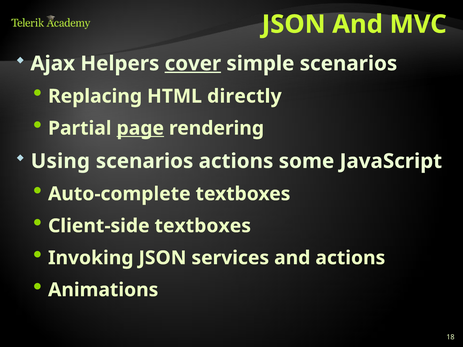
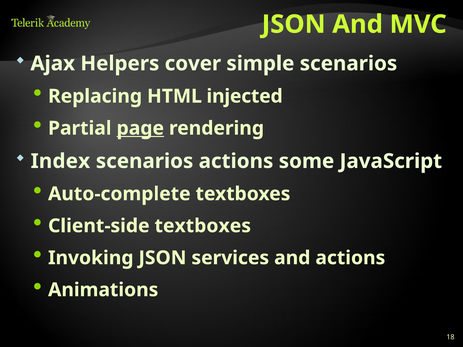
cover underline: present -> none (193, 64)
directly: directly -> injected (245, 96)
Using: Using -> Index (60, 161)
